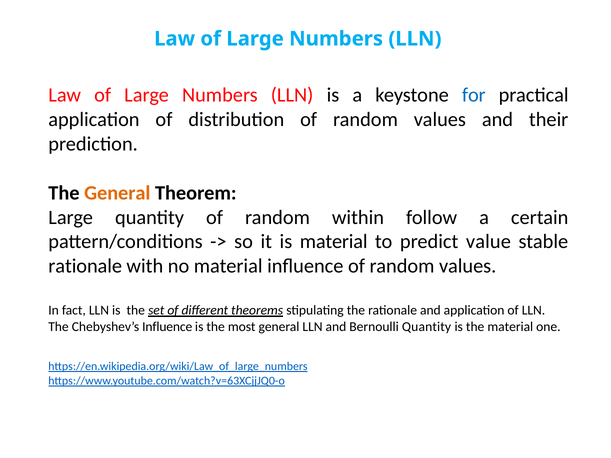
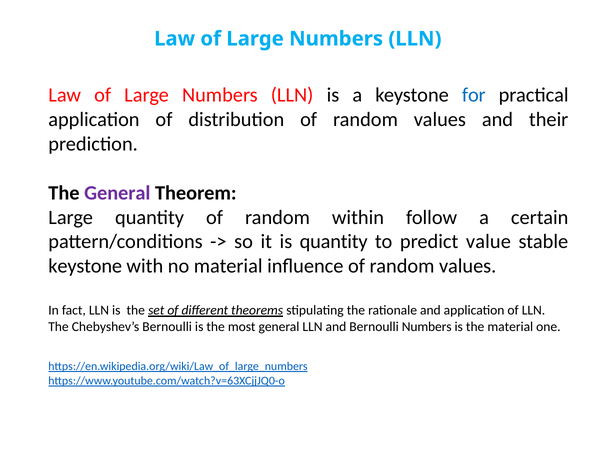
General colour: orange -> purple (117, 193)
is material: material -> quantity (334, 242)
rationale: rationale -> keystone (85, 266)
Chebyshev’s Influence: Influence -> Bernoulli (167, 327)
Bernoulli Quantity: Quantity -> Numbers (427, 327)
